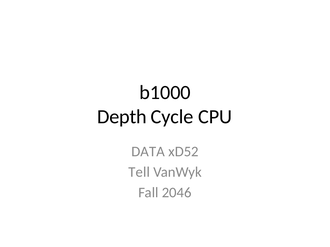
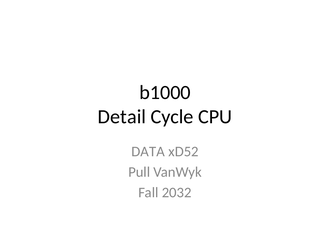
Depth: Depth -> Detail (122, 117)
Tell: Tell -> Pull (139, 172)
2046: 2046 -> 2032 (177, 193)
